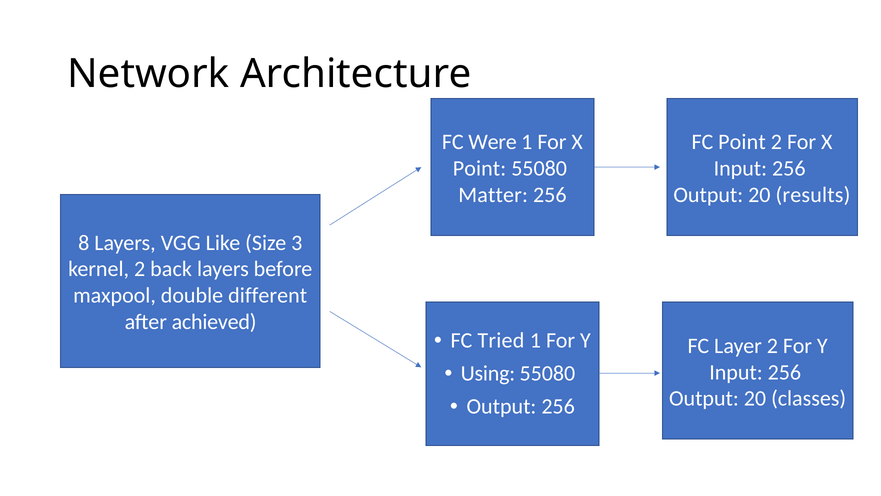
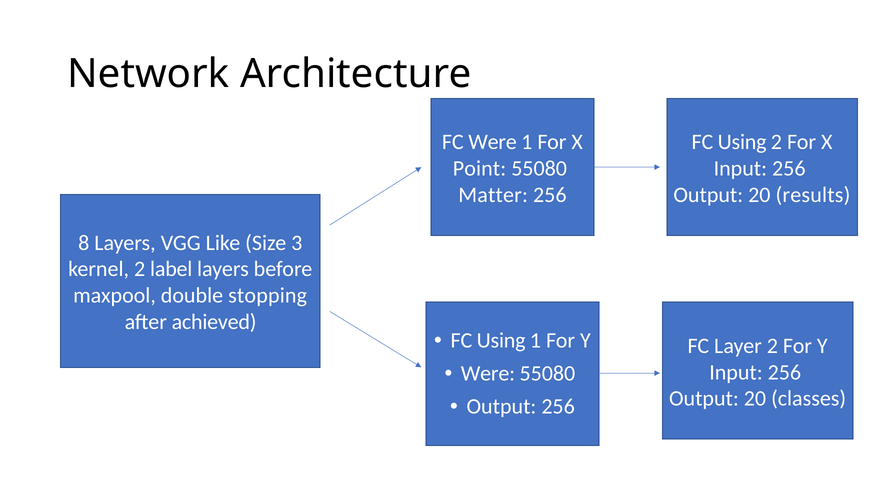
Point: Point -> Using (742, 142)
back: back -> label (171, 269)
different: different -> stopping (268, 295)
Tried: Tried -> Using (501, 340)
Using: Using -> Were (488, 373)
